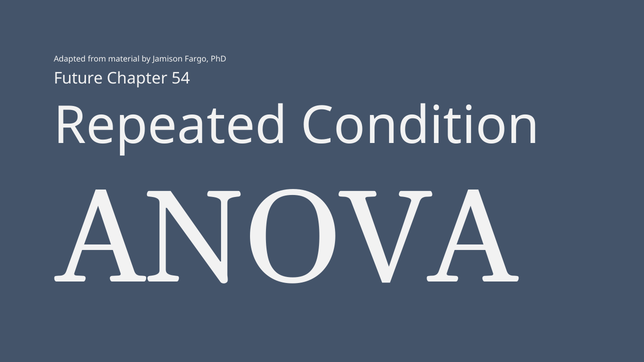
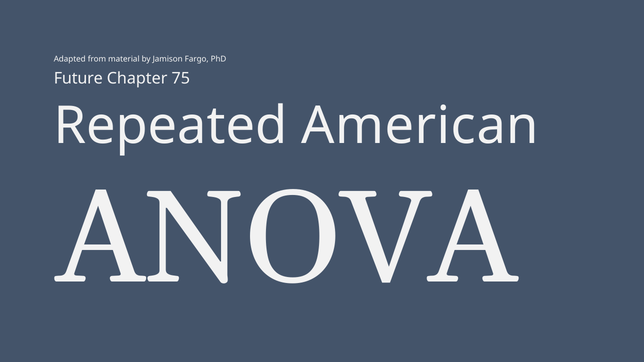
54: 54 -> 75 (181, 79)
Condition: Condition -> American (420, 126)
